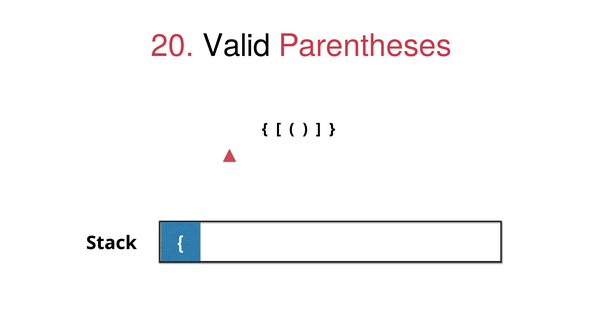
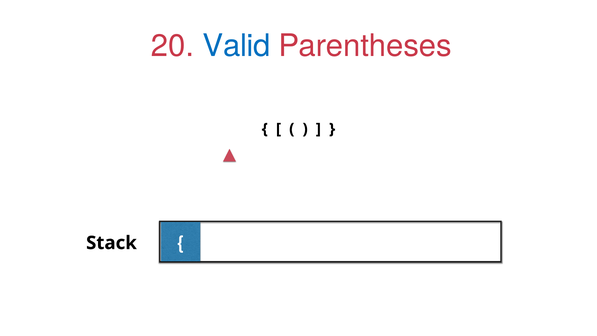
Valid colour: black -> blue (237, 46)
